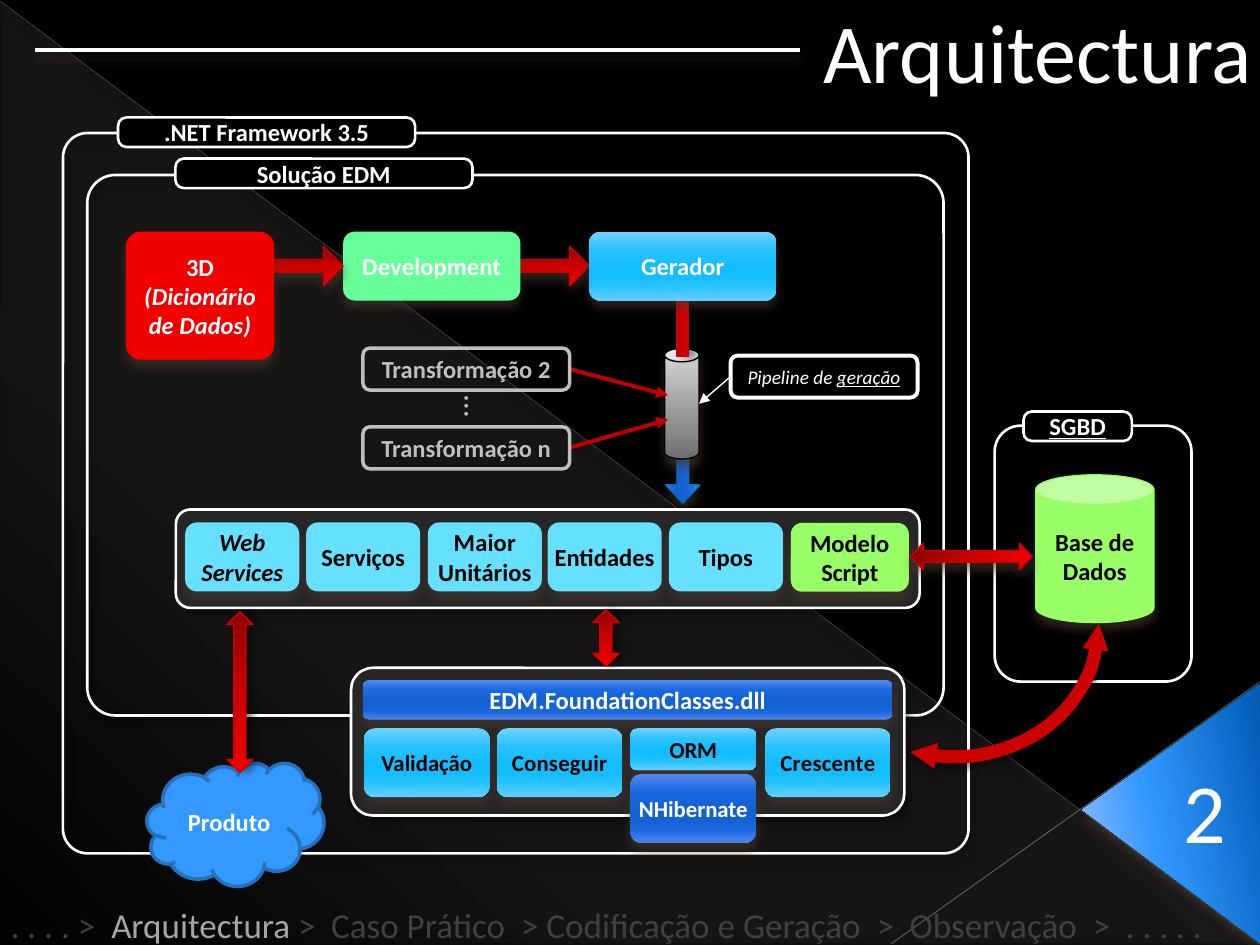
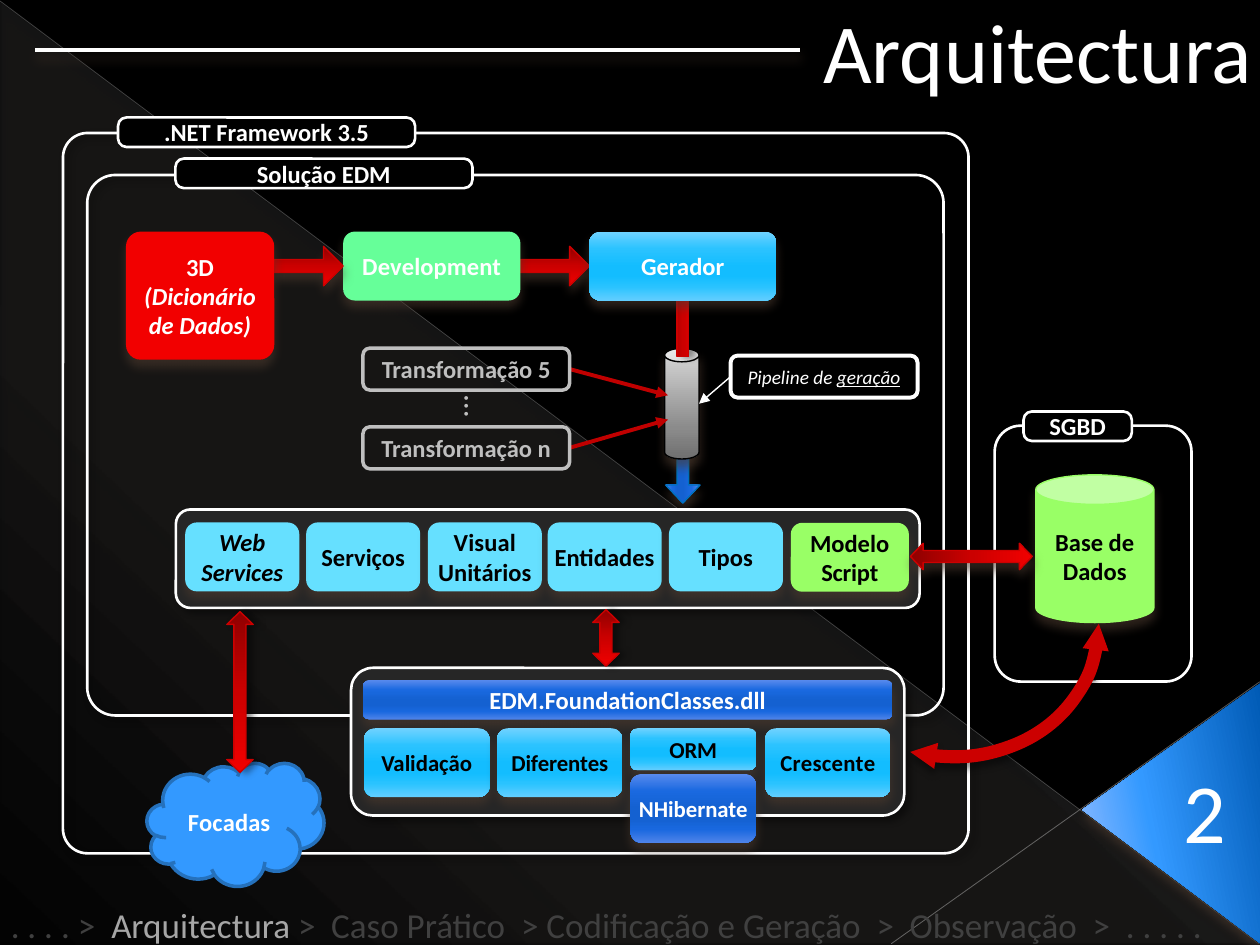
Transformação 2: 2 -> 5 (544, 371)
SGBD underline: present -> none (1078, 428)
Maior: Maior -> Visual (485, 544)
Conseguir: Conseguir -> Diferentes (560, 764)
Produto: Produto -> Focadas (229, 823)
